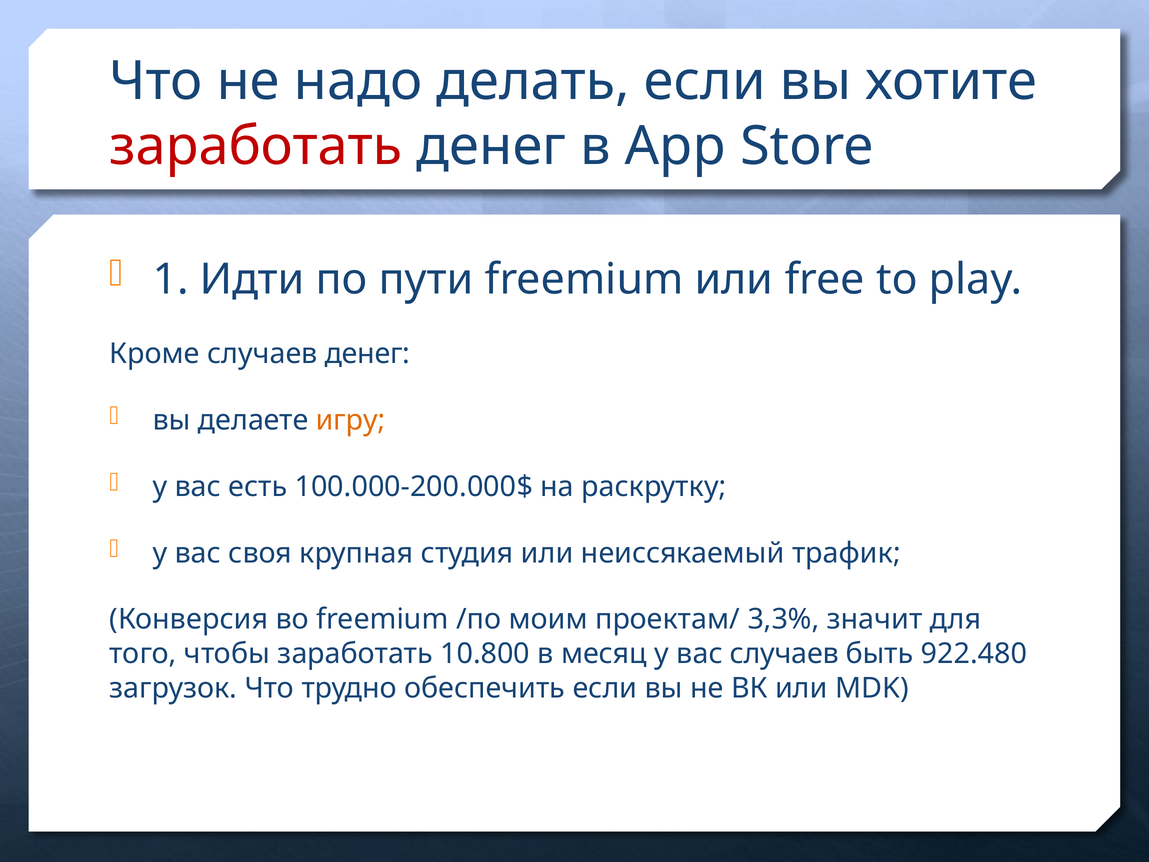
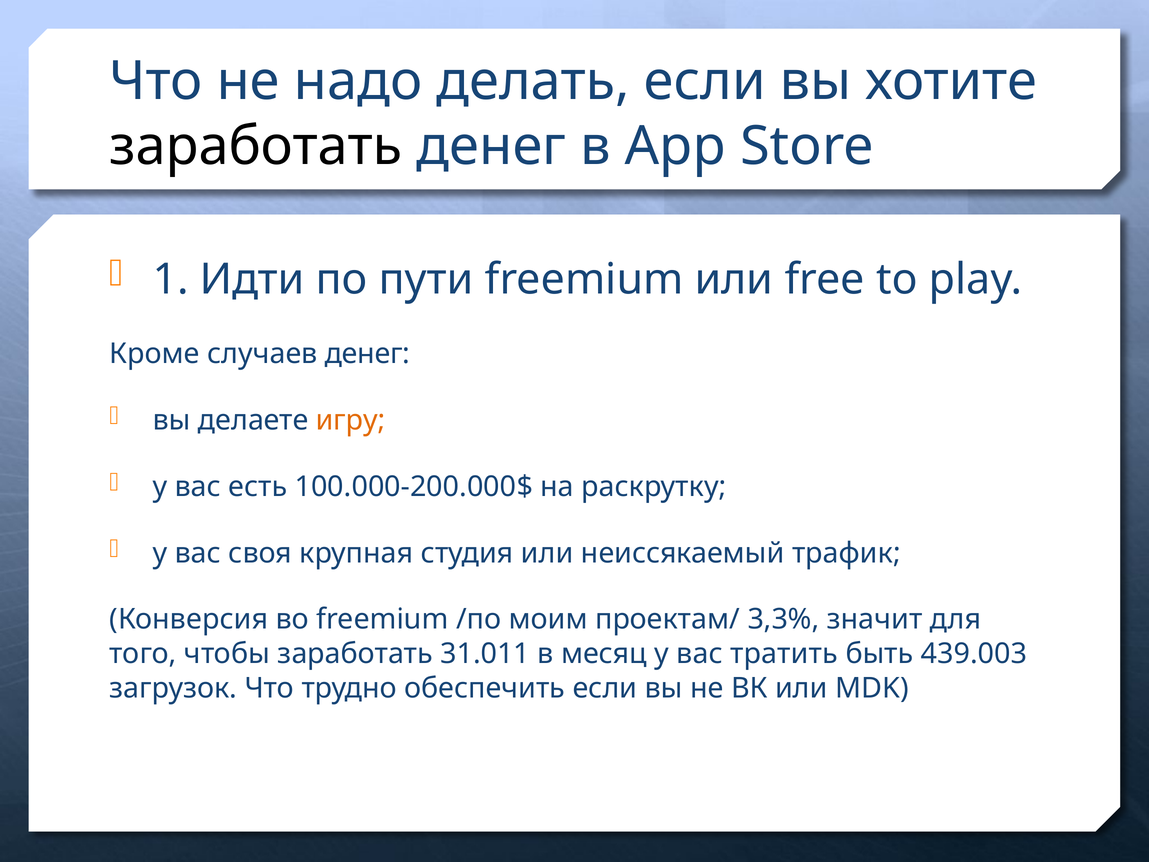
заработать colour: red -> black (256, 146)
10.800: 10.800 -> 31.011 (485, 654)
вас случаев: случаев -> тратить (784, 654)
922.480: 922.480 -> 439.003 (974, 654)
